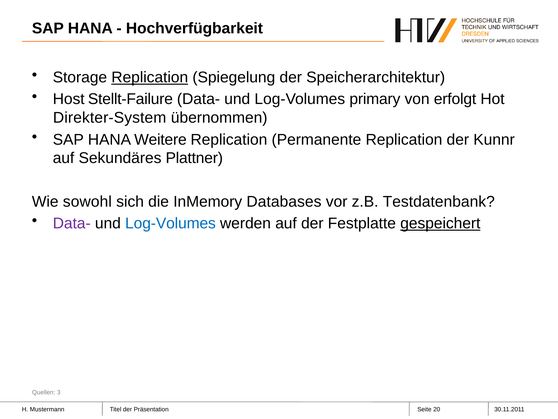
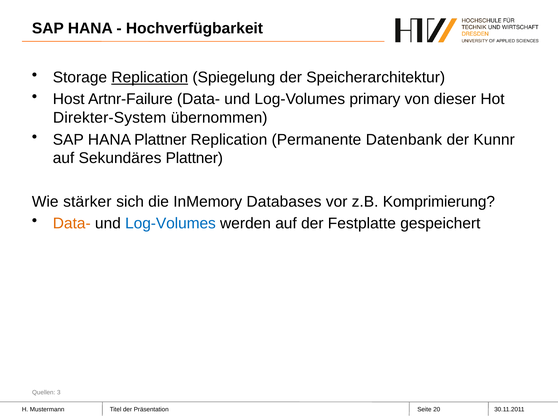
Stellt-Failure: Stellt-Failure -> Artnr-Failure (130, 99)
erfolgt: erfolgt -> dieser (455, 99)
HANA Weitere: Weitere -> Plattner (160, 139)
Permanente Replication: Replication -> Datenbank (404, 139)
sowohl: sowohl -> stärker (87, 201)
Testdatenbank: Testdatenbank -> Komprimierung (439, 201)
Data- colour: purple -> orange (72, 223)
gespeichert underline: present -> none (440, 223)
